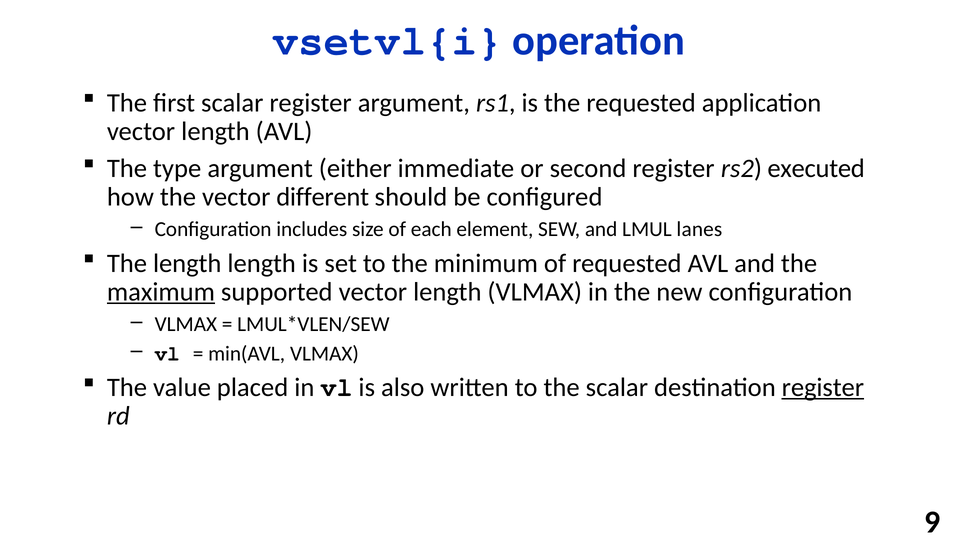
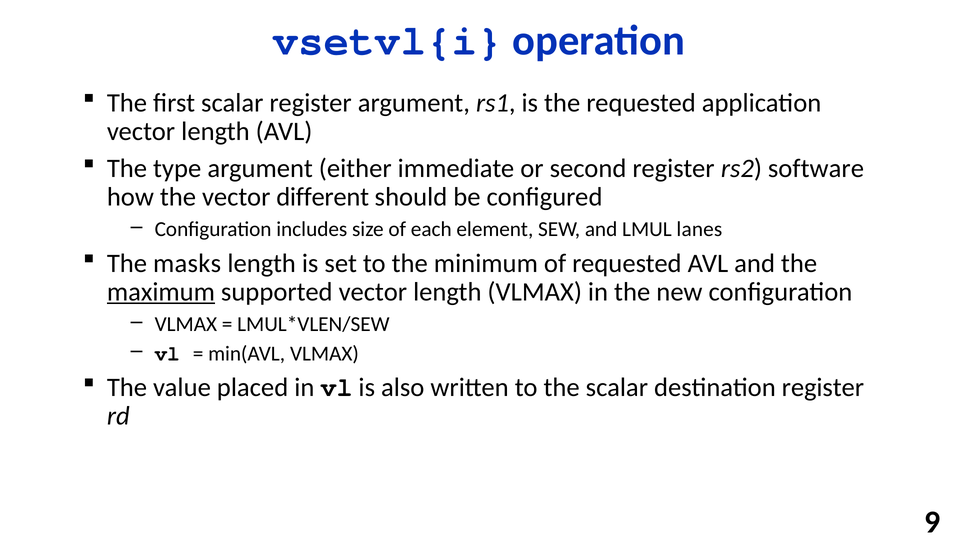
executed: executed -> software (816, 168)
The length: length -> masks (187, 263)
register underline: present -> none (823, 387)
